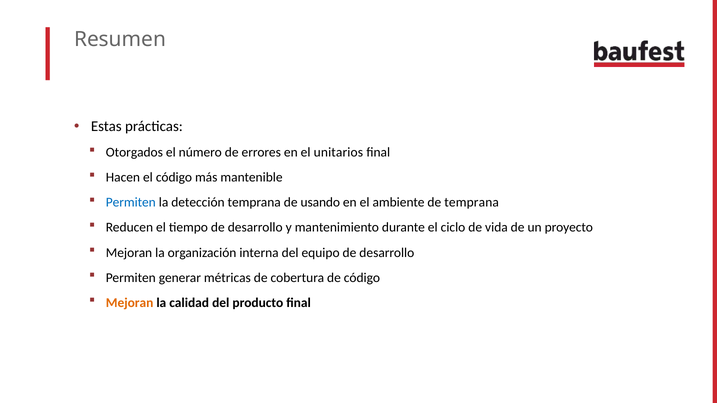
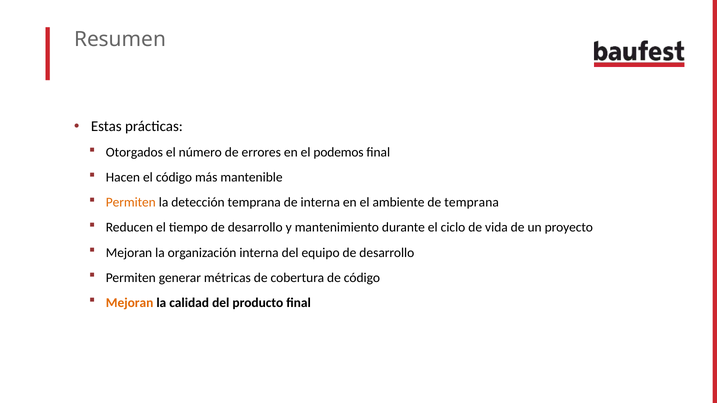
unitarios: unitarios -> podemos (339, 152)
Permiten colour: blue -> orange (131, 203)
de usando: usando -> interna (320, 203)
